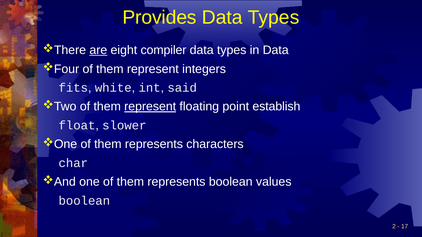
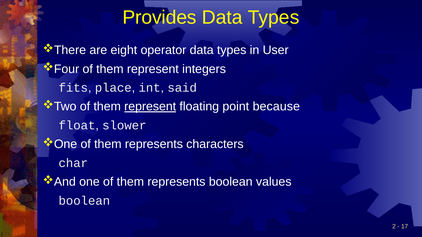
are underline: present -> none (98, 50)
compiler: compiler -> operator (163, 50)
in Data: Data -> User (276, 50)
white: white -> place (113, 88)
establish: establish -> because (276, 107)
